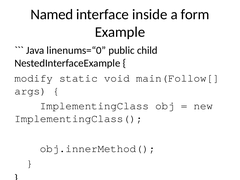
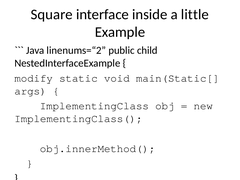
Named: Named -> Square (52, 14)
form: form -> little (195, 14)
linenums=“0: linenums=“0 -> linenums=“2 (76, 50)
main(Follow[: main(Follow[ -> main(Static[ (178, 78)
